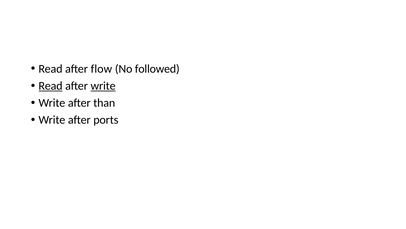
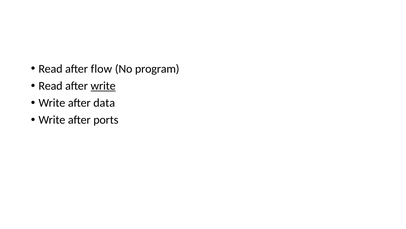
followed: followed -> program (157, 69)
Read underline: present -> none (51, 86)
than: than -> data (104, 103)
